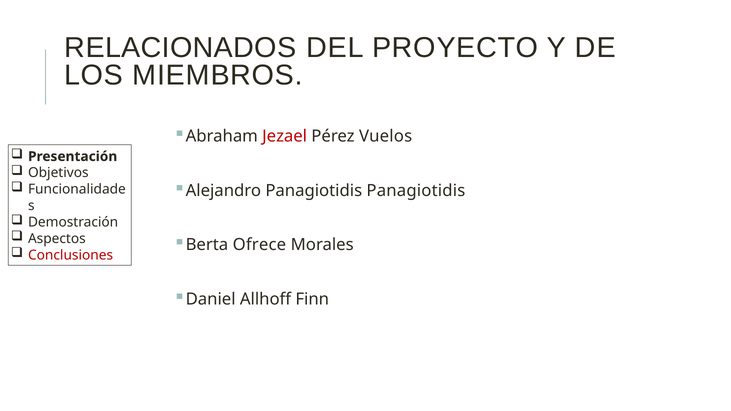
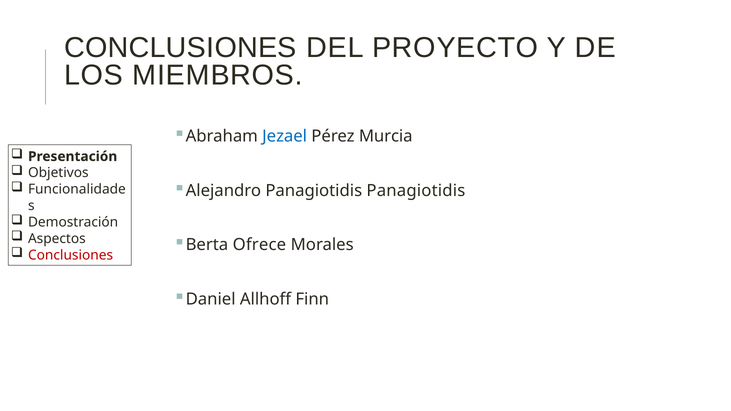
RELACIONADOS: RELACIONADOS -> CONCLUSIONES (180, 48)
Jezael colour: red -> blue (285, 136)
Vuelos: Vuelos -> Murcia (386, 136)
